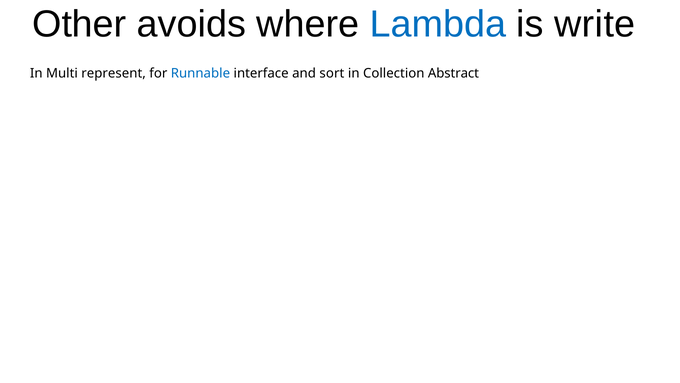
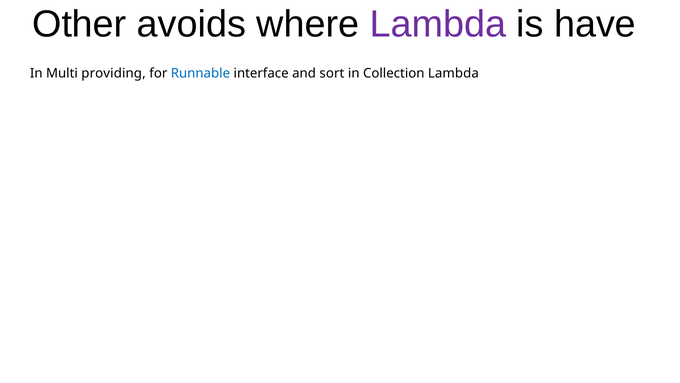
Lambda colour: blue -> purple (438, 24)
write: write -> have (595, 24)
represent: represent -> providing (114, 73)
Collection Abstract: Abstract -> Lambda (453, 73)
